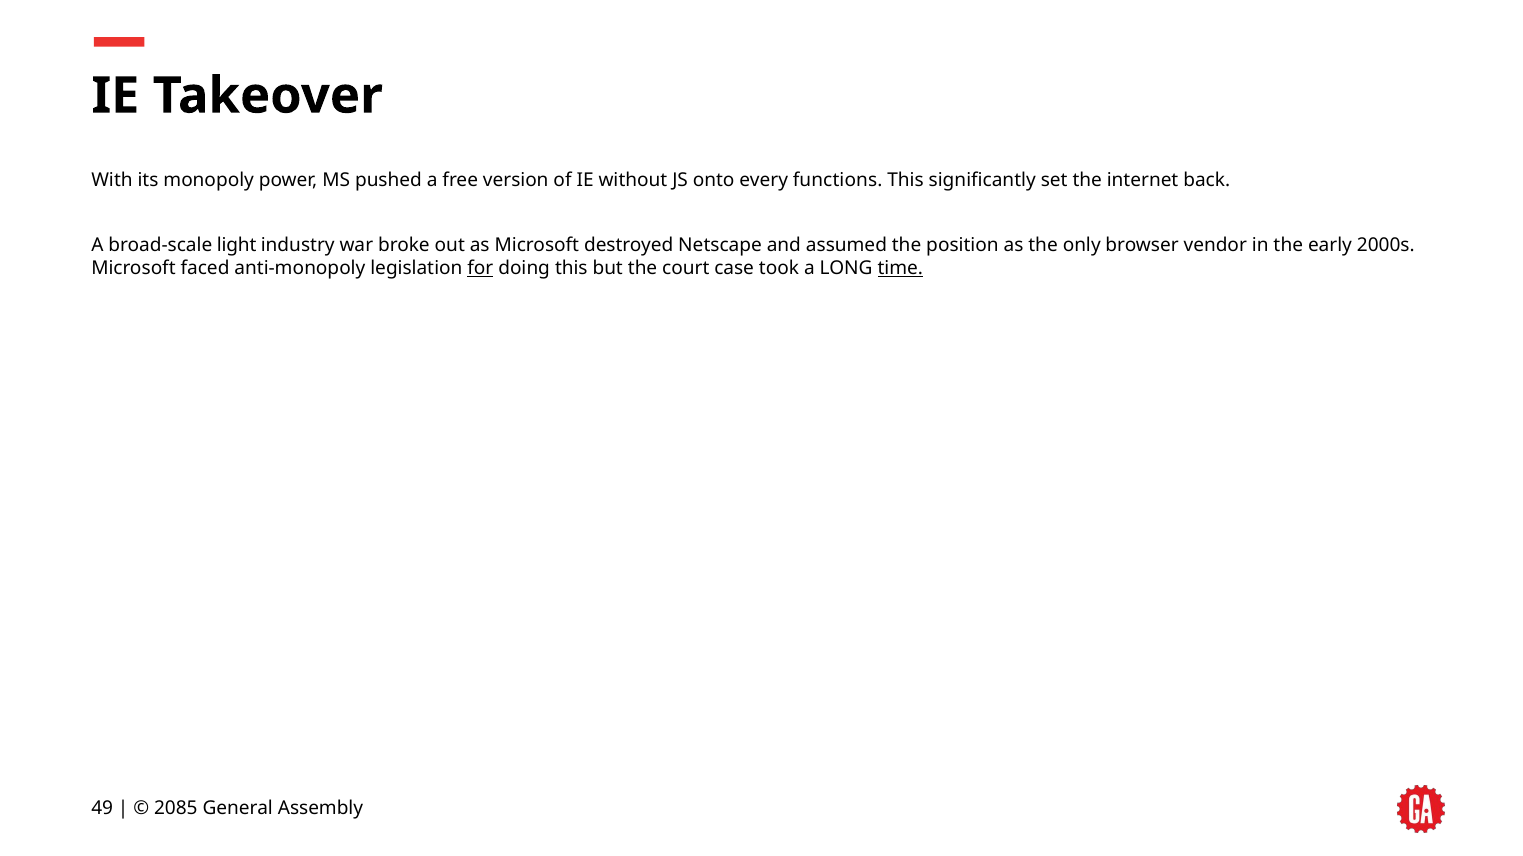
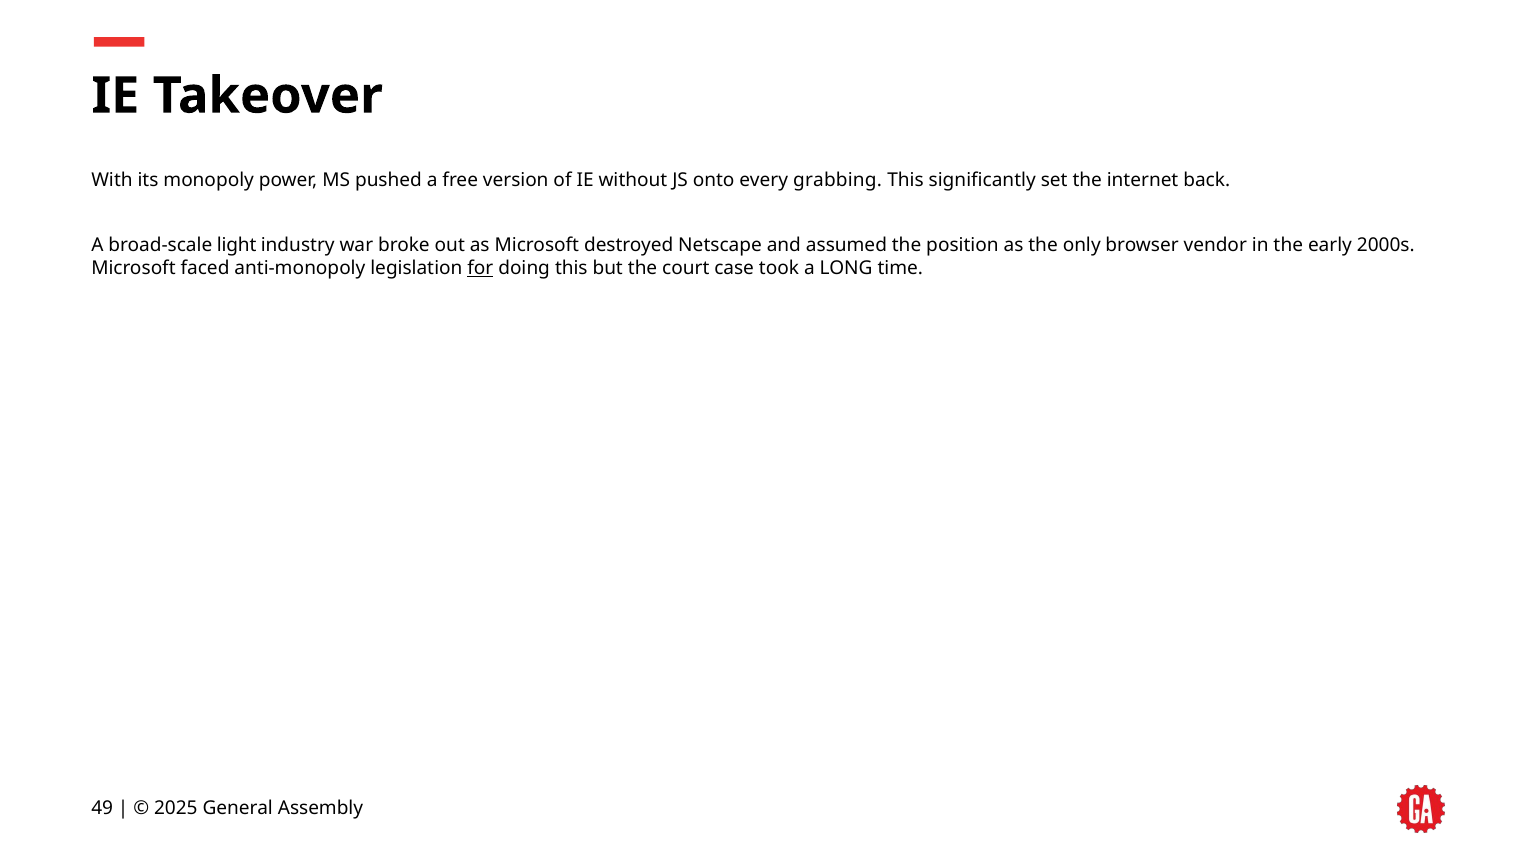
functions: functions -> grabbing (838, 180)
time underline: present -> none (900, 268)
2085: 2085 -> 2025 (176, 809)
